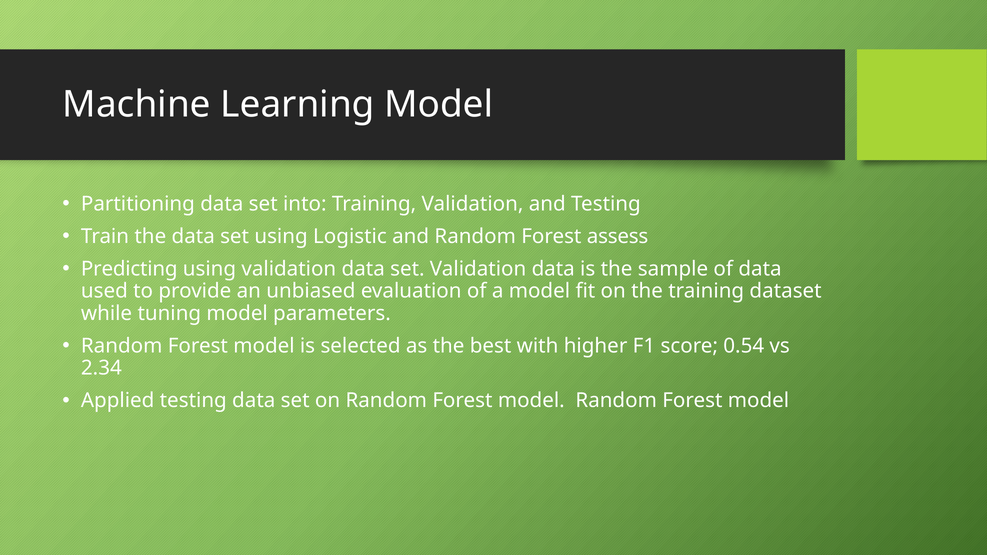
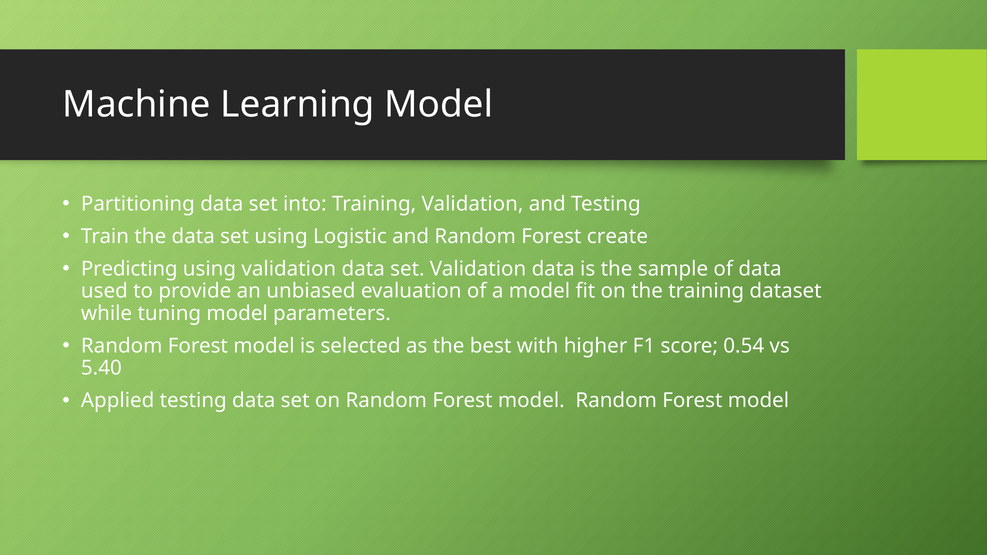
assess: assess -> create (617, 236)
2.34: 2.34 -> 5.40 (101, 368)
